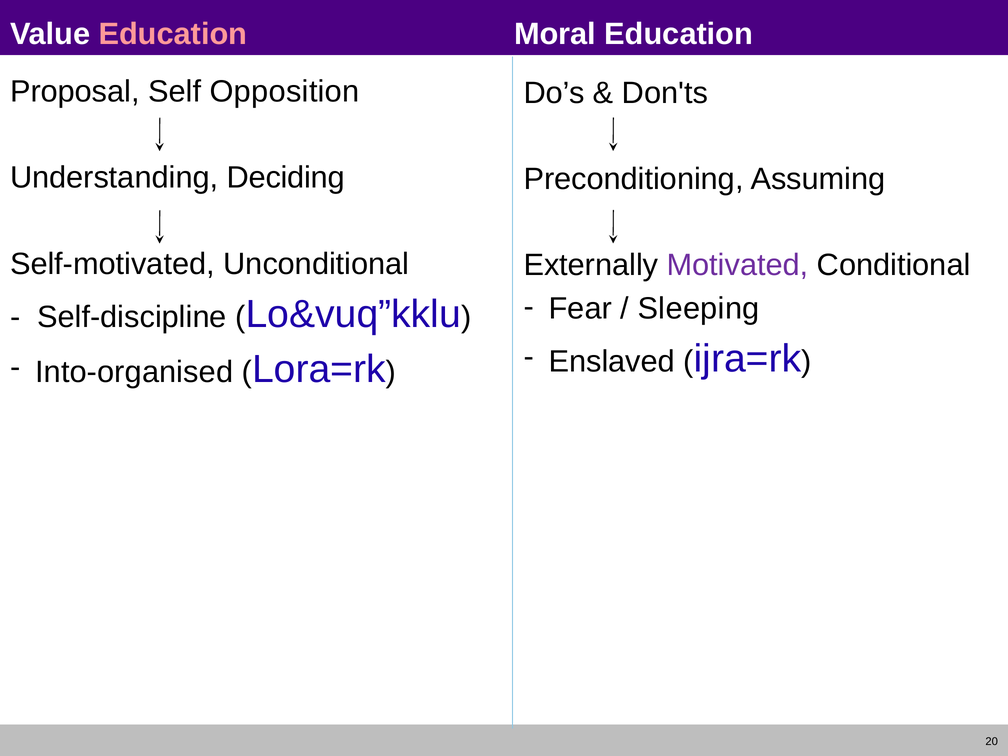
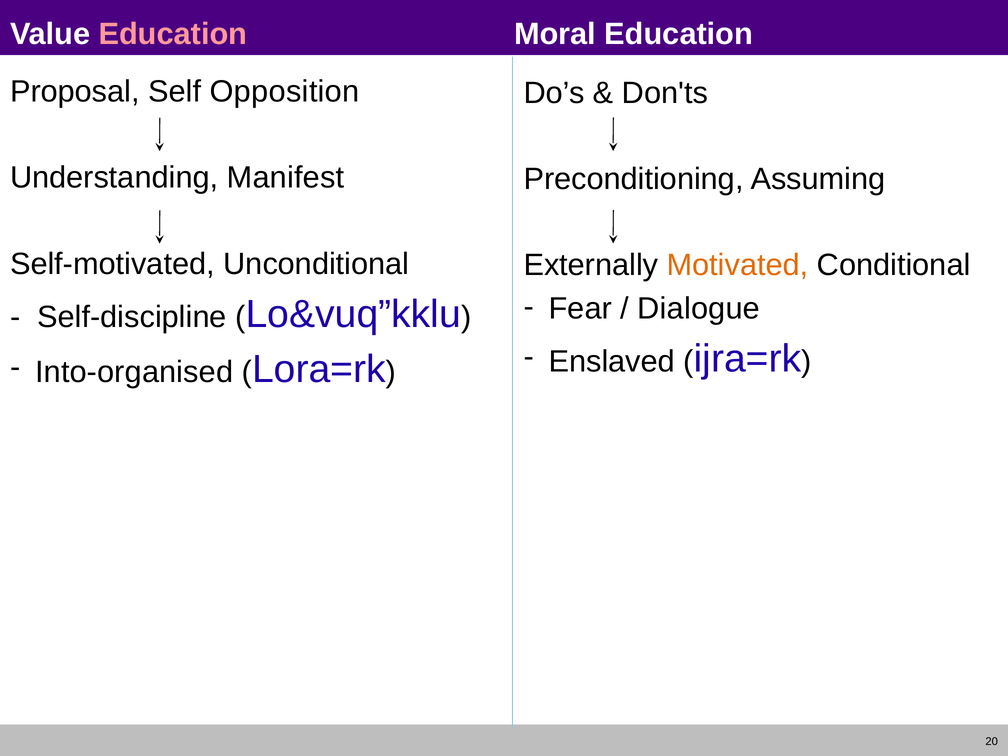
Deciding: Deciding -> Manifest (286, 178)
Motivated colour: purple -> orange (738, 265)
Sleeping: Sleeping -> Dialogue (699, 308)
